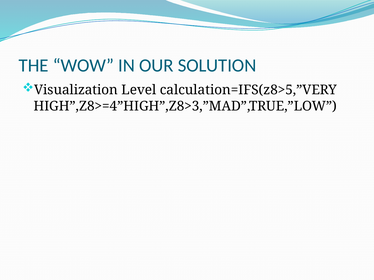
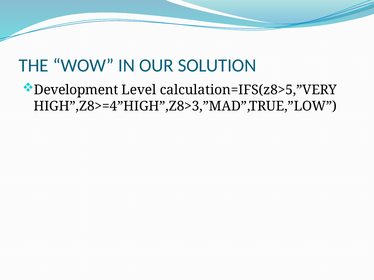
Visualization: Visualization -> Development (76, 90)
